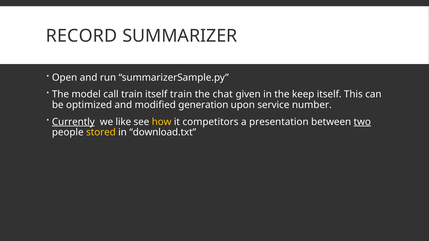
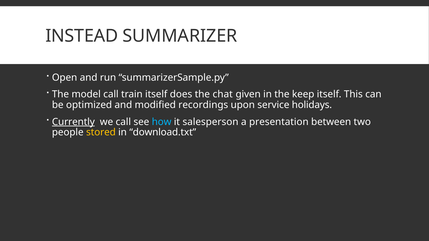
RECORD: RECORD -> INSTEAD (82, 36)
itself train: train -> does (181, 94)
generation: generation -> recordings (203, 105)
number: number -> holidays (312, 105)
we like: like -> call (123, 122)
how colour: yellow -> light blue (162, 122)
competitors: competitors -> salesperson (210, 122)
two underline: present -> none (362, 122)
